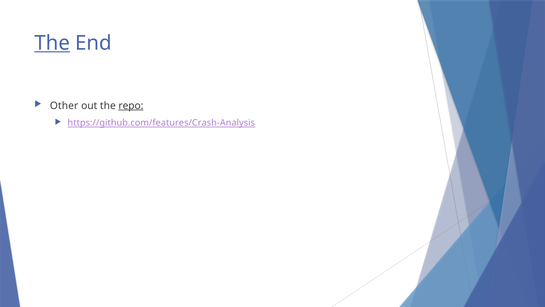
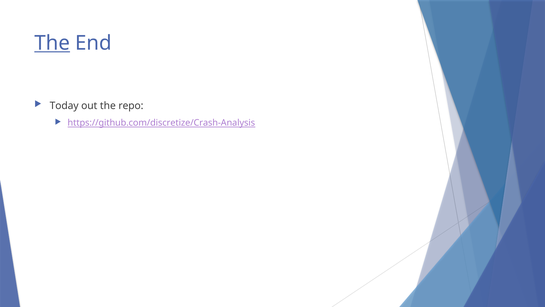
Other: Other -> Today (64, 105)
repo underline: present -> none (131, 105)
https://github.com/features/Crash-Analysis: https://github.com/features/Crash-Analysis -> https://github.com/discretize/Crash-Analysis (161, 123)
